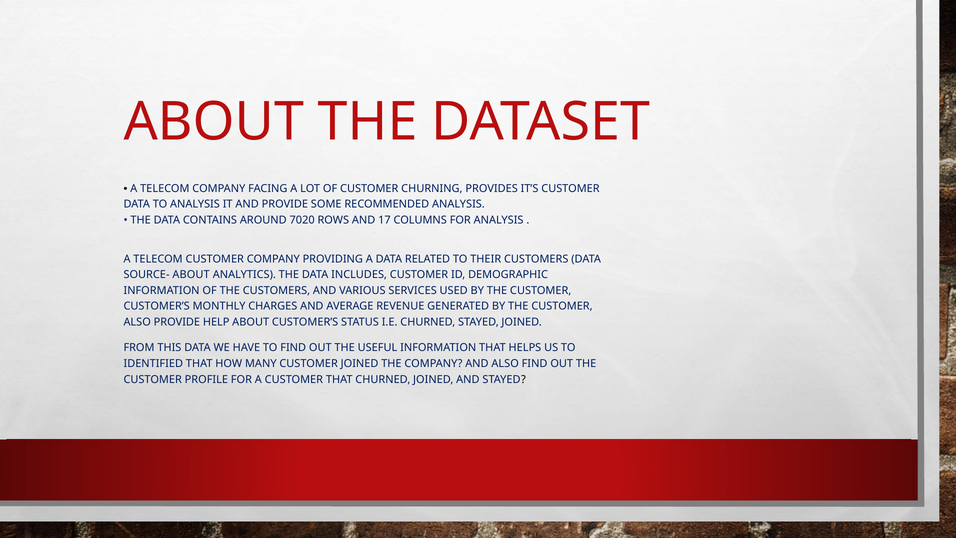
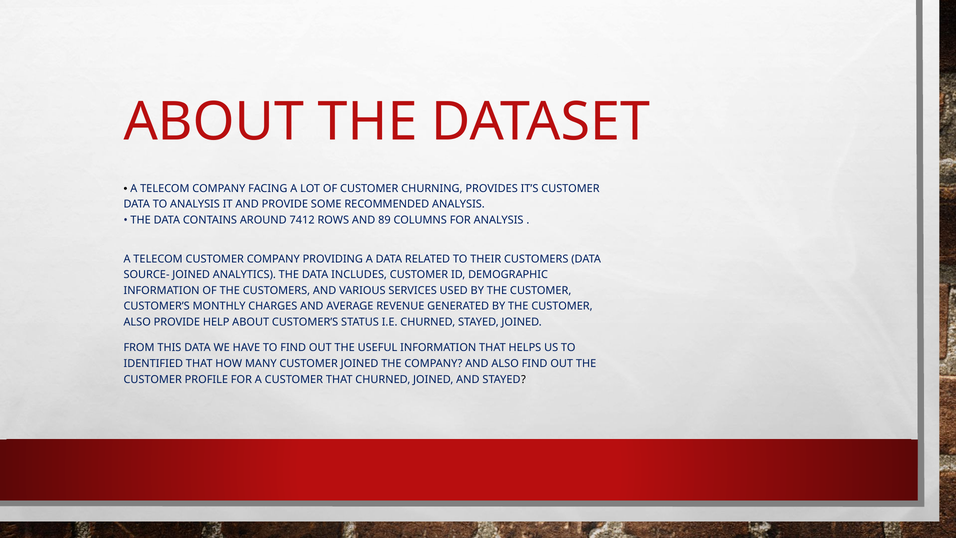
7020: 7020 -> 7412 (302, 220)
17: 17 -> 89 (384, 220)
SOURCE- ABOUT: ABOUT -> JOINED (191, 275)
